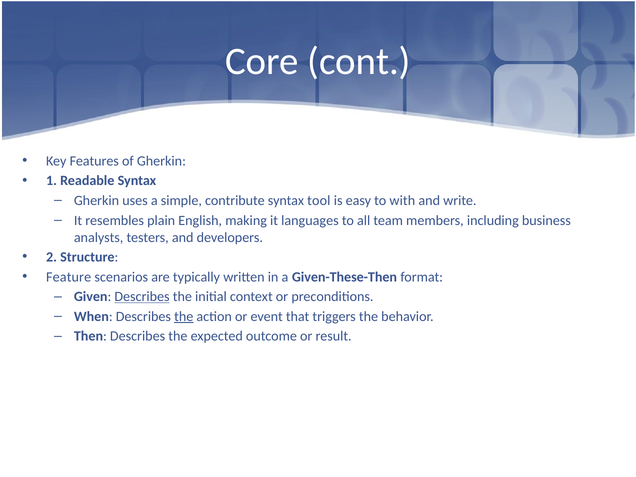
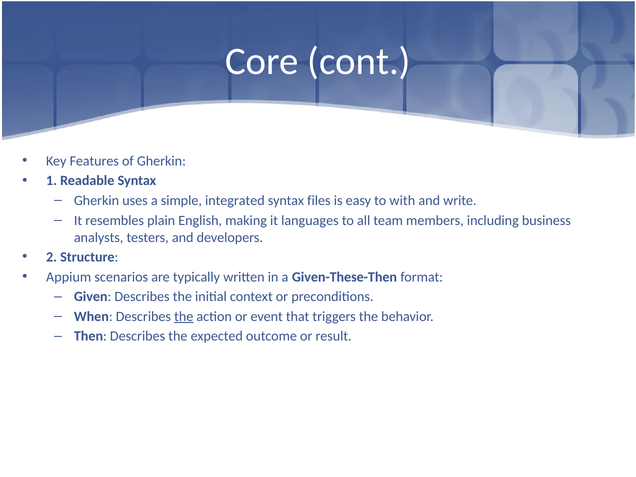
contribute: contribute -> integrated (235, 201)
tool: tool -> files (319, 201)
Feature: Feature -> Appium (69, 277)
Describes underline: present -> none (142, 297)
